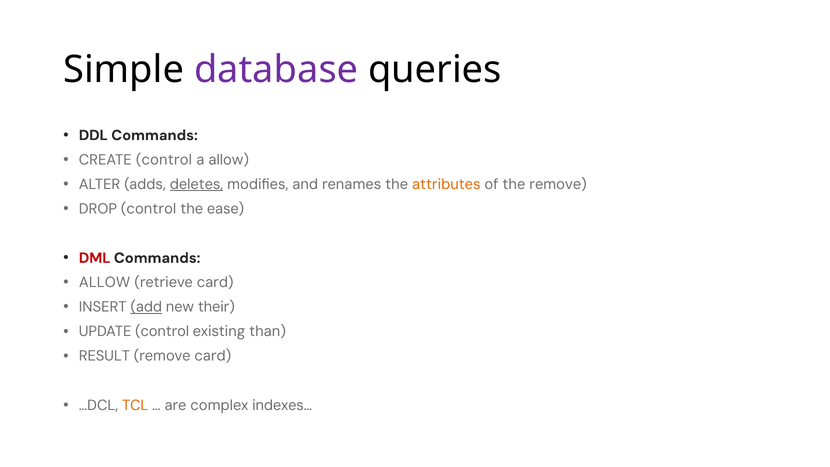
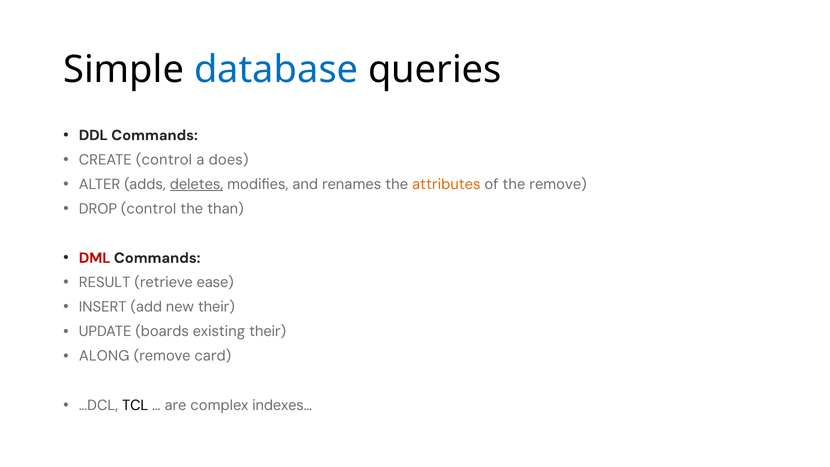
database colour: purple -> blue (276, 70)
a allow: allow -> does (229, 160)
ease: ease -> than (225, 209)
ALLOW: ALLOW -> RESULT (105, 282)
retrieve card: card -> ease (215, 282)
add underline: present -> none (146, 307)
UPDATE control: control -> boards (162, 331)
existing than: than -> their (268, 331)
RESULT: RESULT -> ALONG (104, 356)
TCL colour: orange -> black (135, 405)
